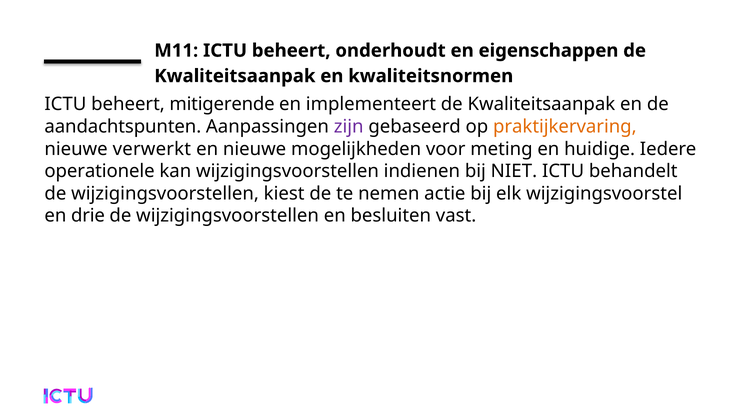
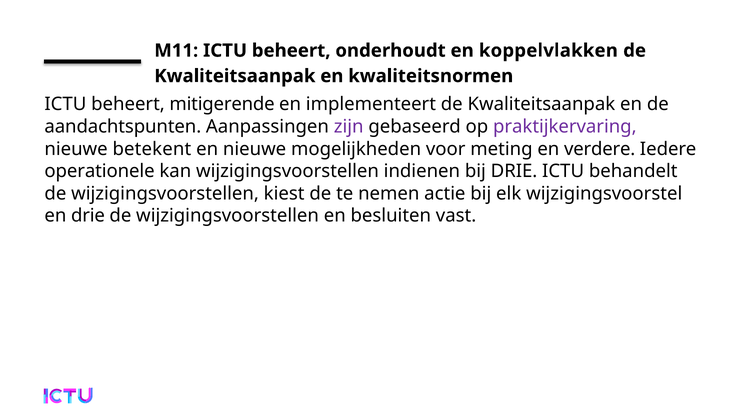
eigenschappen: eigenschappen -> koppelvlakken (548, 51)
praktijkervaring colour: orange -> purple (565, 127)
verwerkt: verwerkt -> betekent (152, 149)
huidige: huidige -> verdere (600, 149)
bij NIET: NIET -> DRIE (514, 171)
